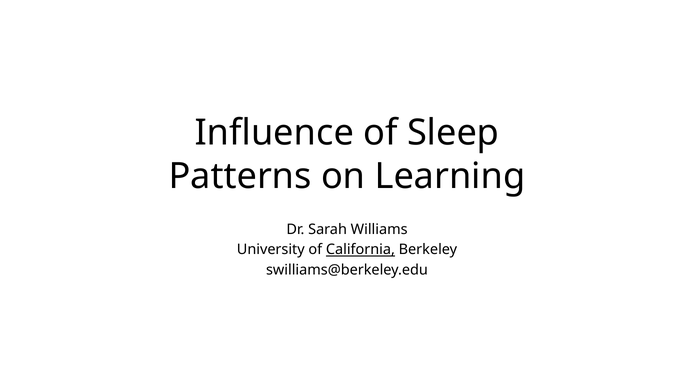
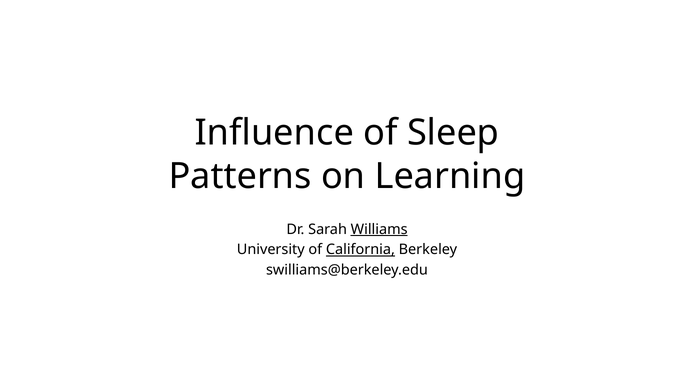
Williams underline: none -> present (379, 229)
